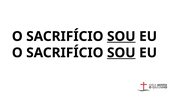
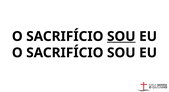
SOU underline: present -> none (121, 53)
